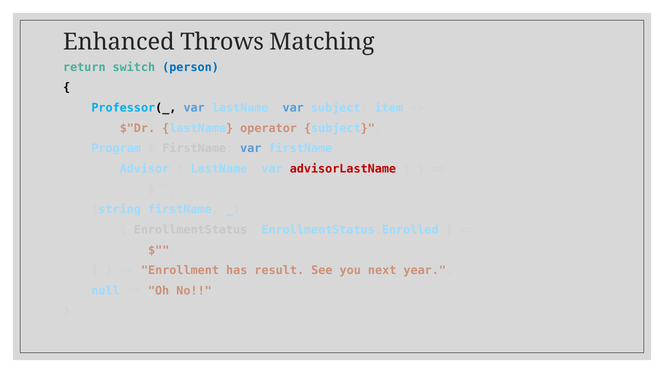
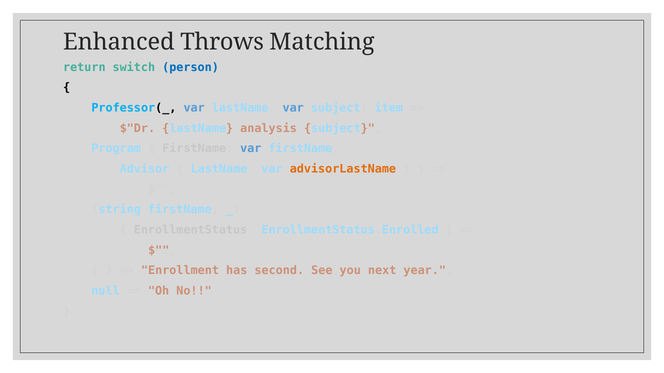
operator: operator -> analysis (269, 128)
advisorLastName colour: red -> orange (343, 169)
result: result -> second (279, 271)
